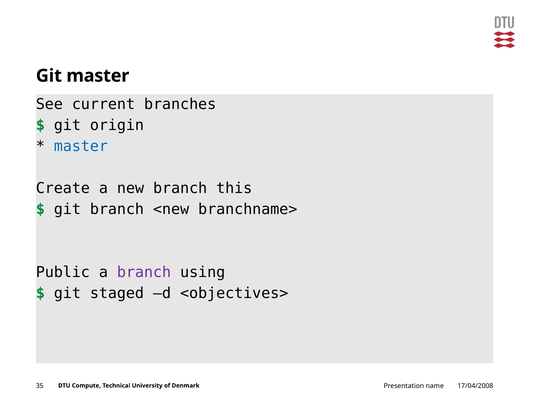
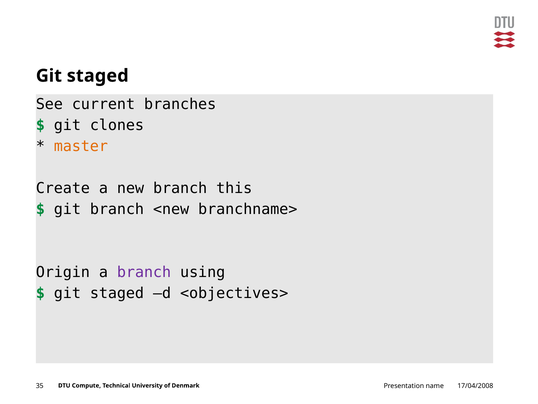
master: master -> staged (98, 76)
origin: origin -> clones (117, 125)
master colour: blue -> orange (81, 146)
Public: Public -> Origin (63, 272)
